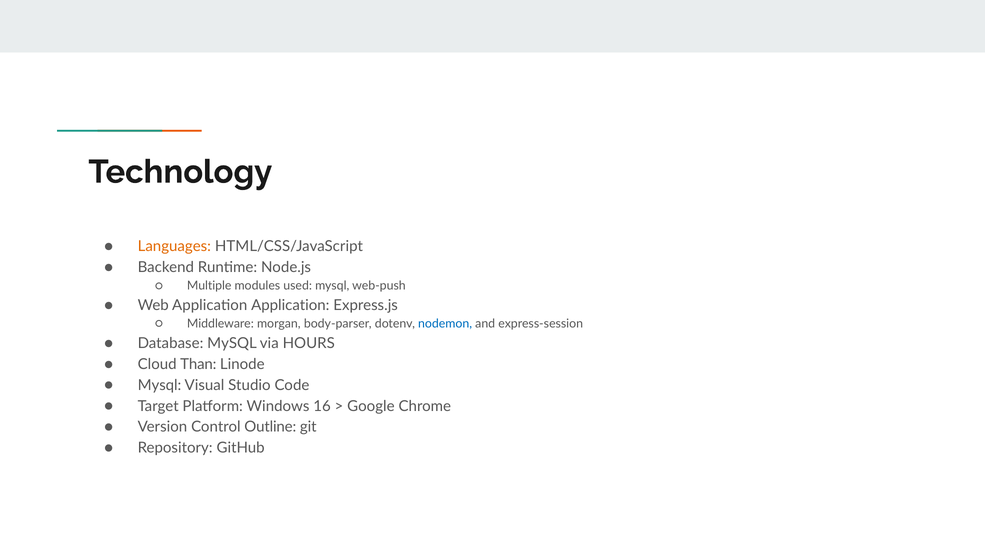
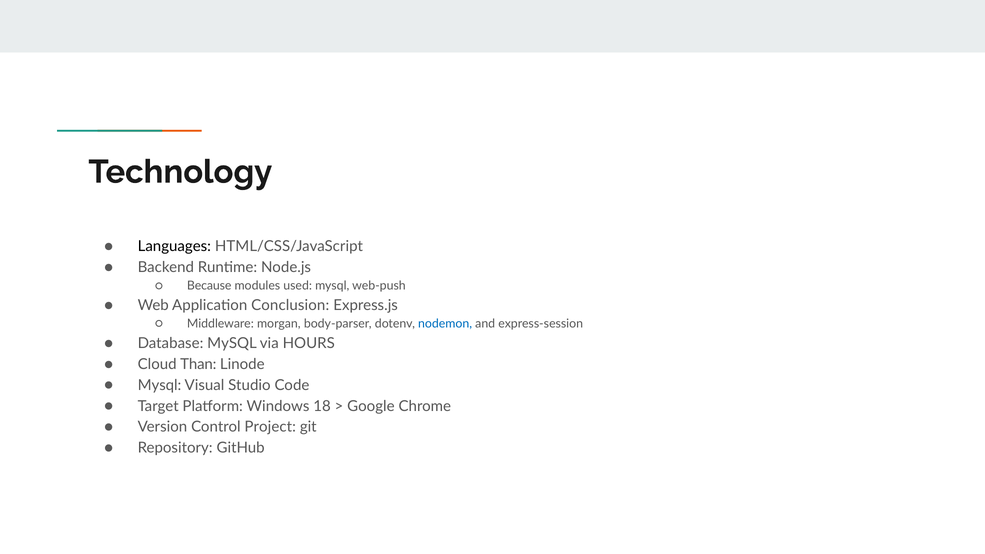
Languages colour: orange -> black (174, 246)
Multiple: Multiple -> Because (209, 286)
Application Application: Application -> Conclusion (290, 305)
16: 16 -> 18 (322, 406)
Outline: Outline -> Project (270, 427)
